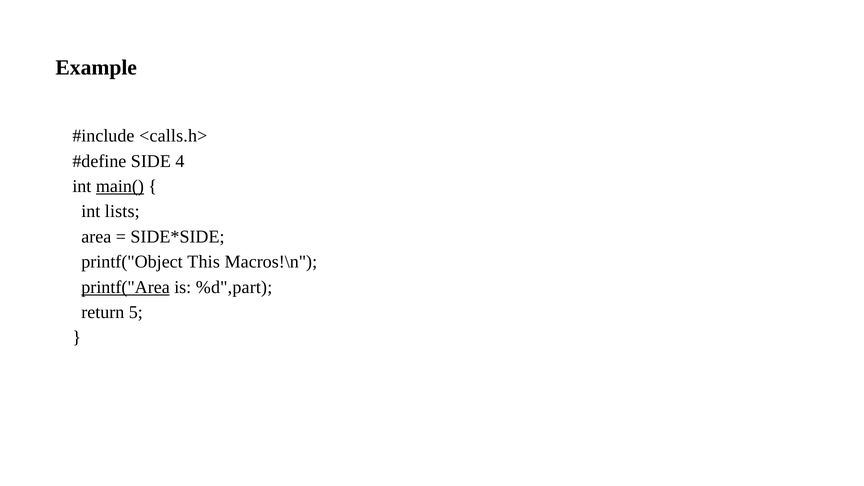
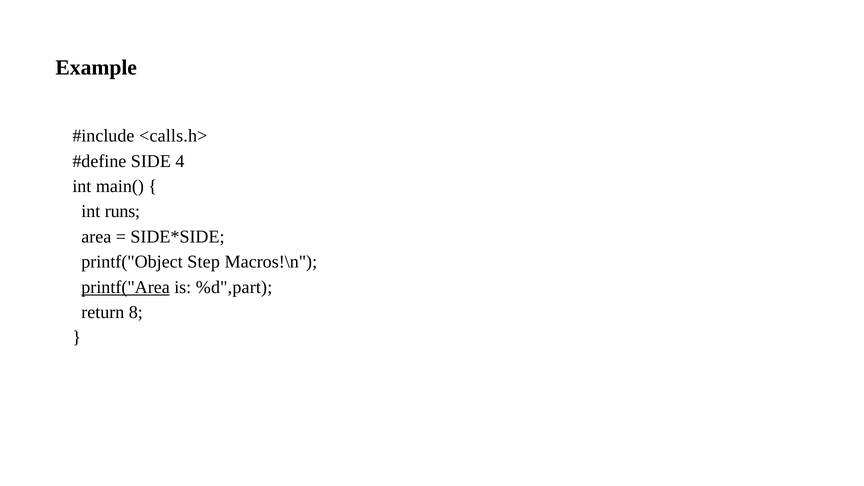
main( underline: present -> none (120, 186)
lists: lists -> runs (122, 212)
This: This -> Step (204, 262)
5: 5 -> 8 (136, 312)
